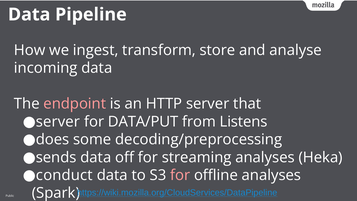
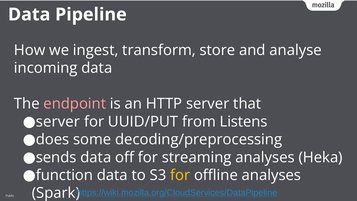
DATA/PUT: DATA/PUT -> UUID/PUT (143, 122)
conduct: conduct -> function (64, 175)
for colour: pink -> yellow (180, 175)
